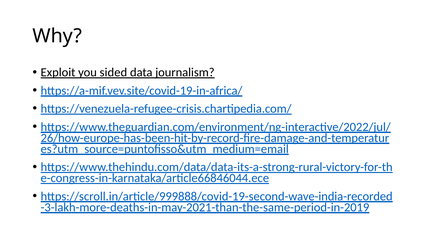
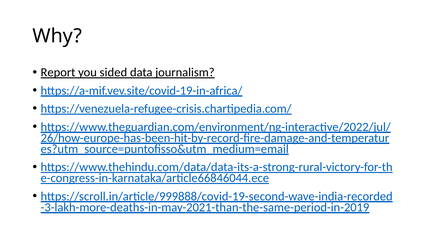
Exploit: Exploit -> Report (58, 72)
